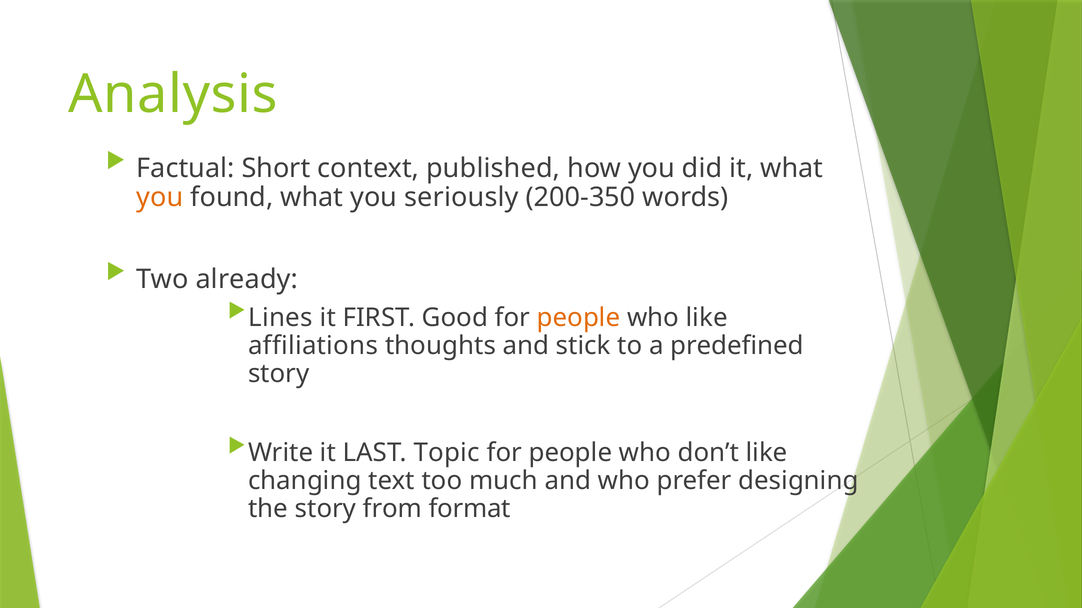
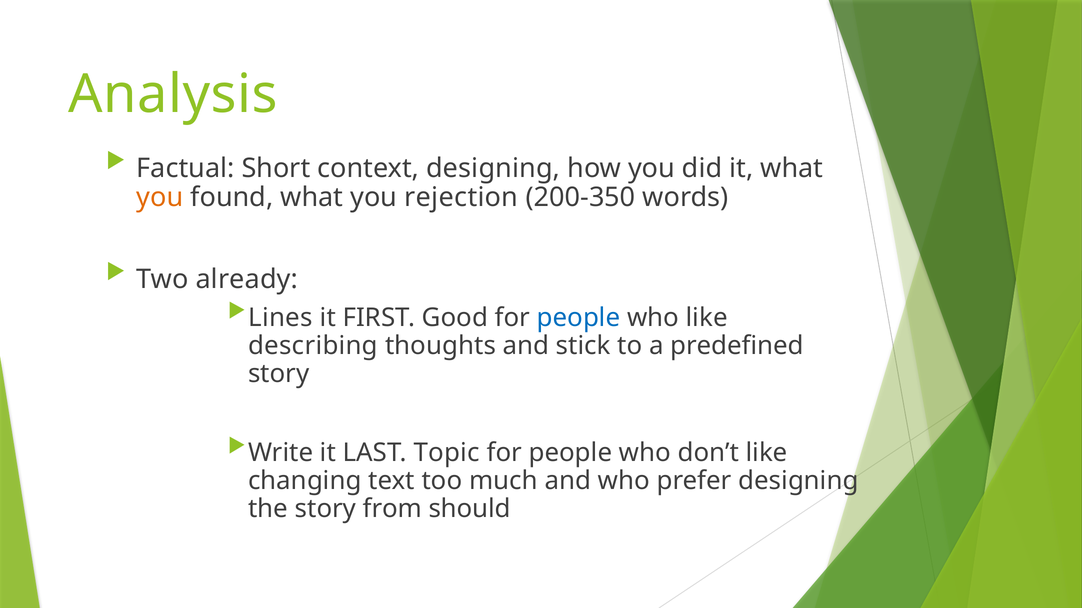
context published: published -> designing (493, 168)
seriously: seriously -> rejection (461, 198)
people colour: orange -> blue (579, 318)
affiliations: affiliations -> describing (313, 346)
format: format -> should (470, 509)
